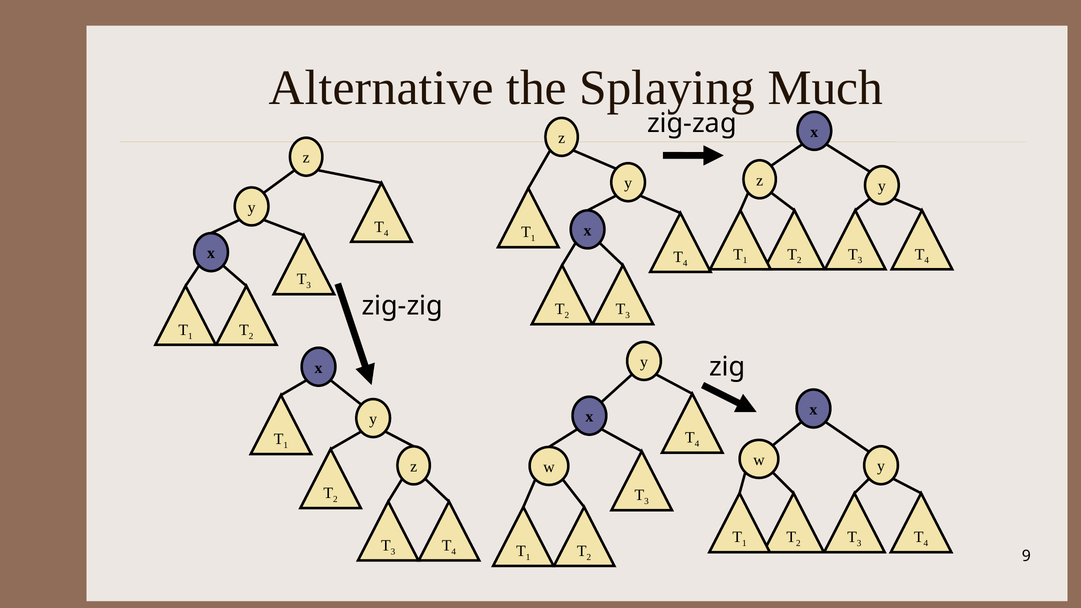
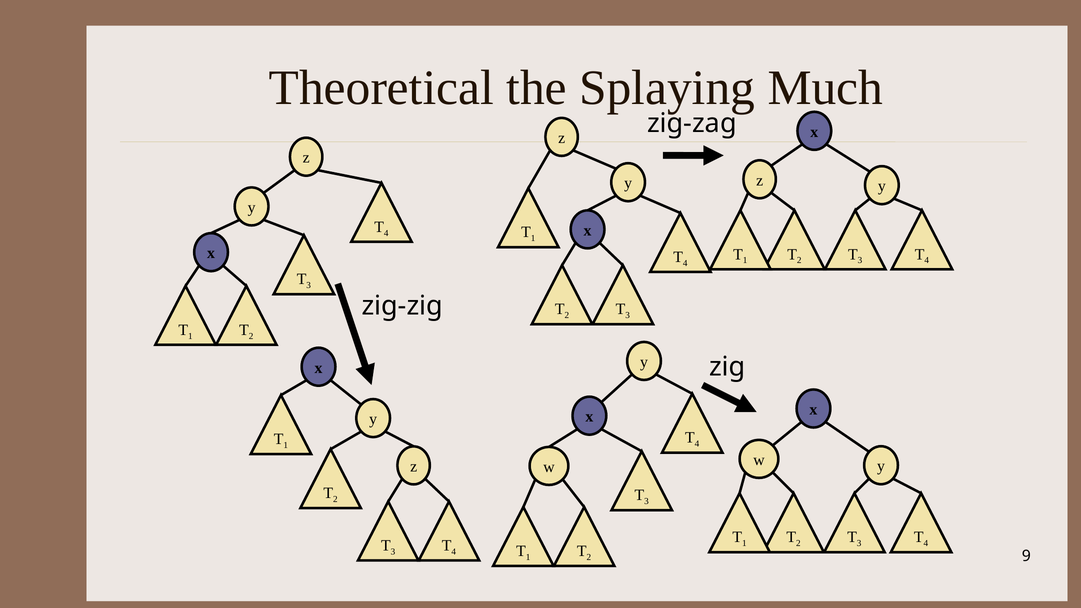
Alternative: Alternative -> Theoretical (381, 88)
